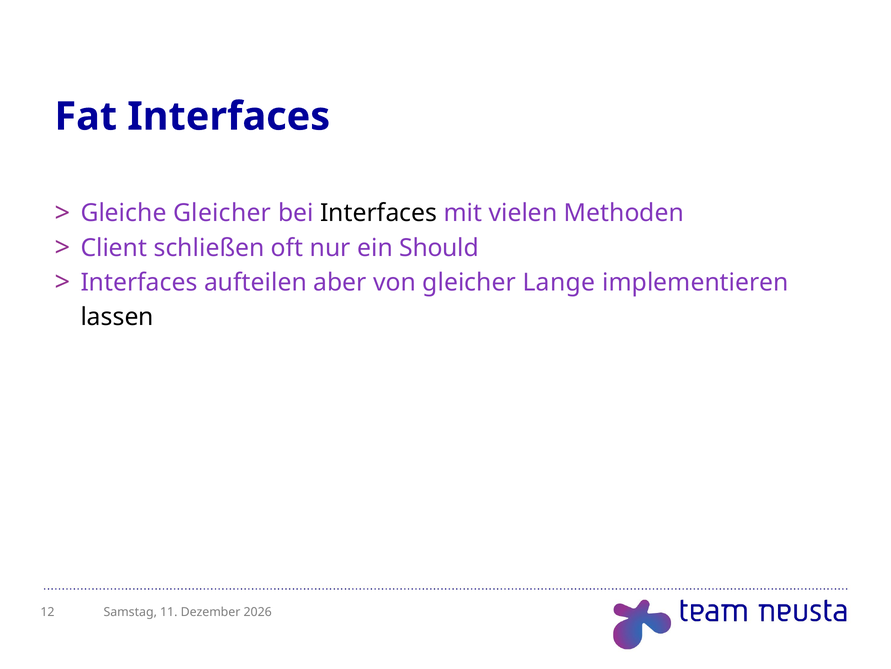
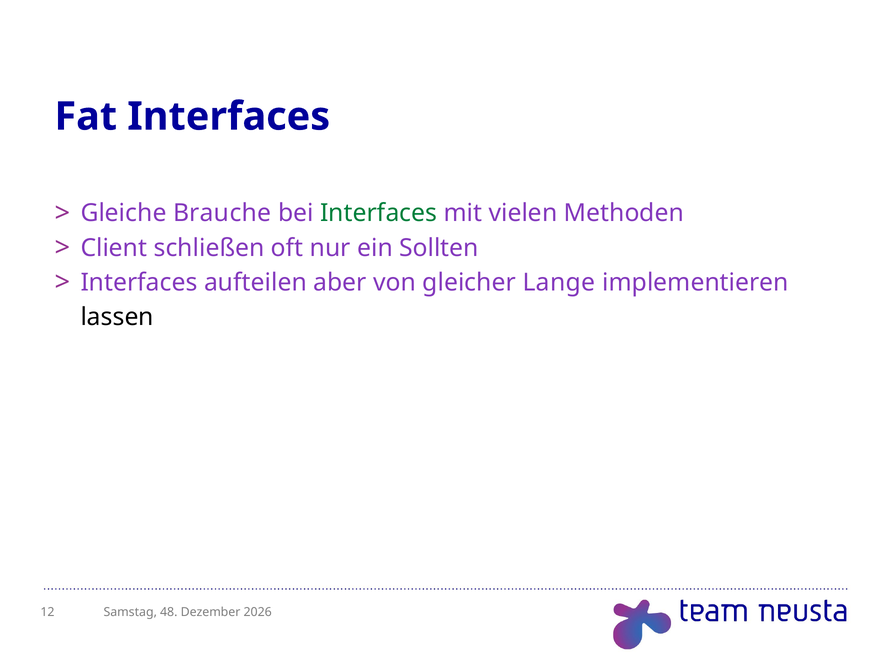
Gleiche Gleicher: Gleicher -> Brauche (222, 213)
Interfaces colour: black -> green (379, 213)
Should: Should -> Sollten (439, 248)
11: 11 -> 48 (169, 611)
